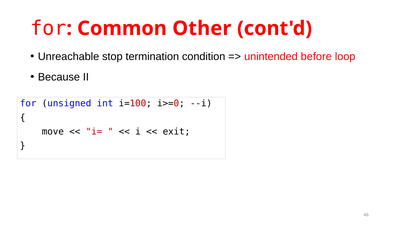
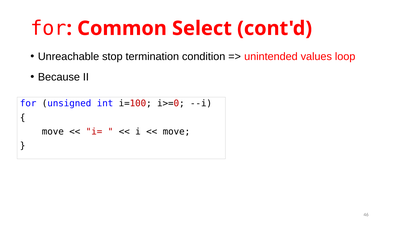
Other: Other -> Select (202, 28)
before: before -> values (316, 56)
exit: exit -> move (176, 131)
